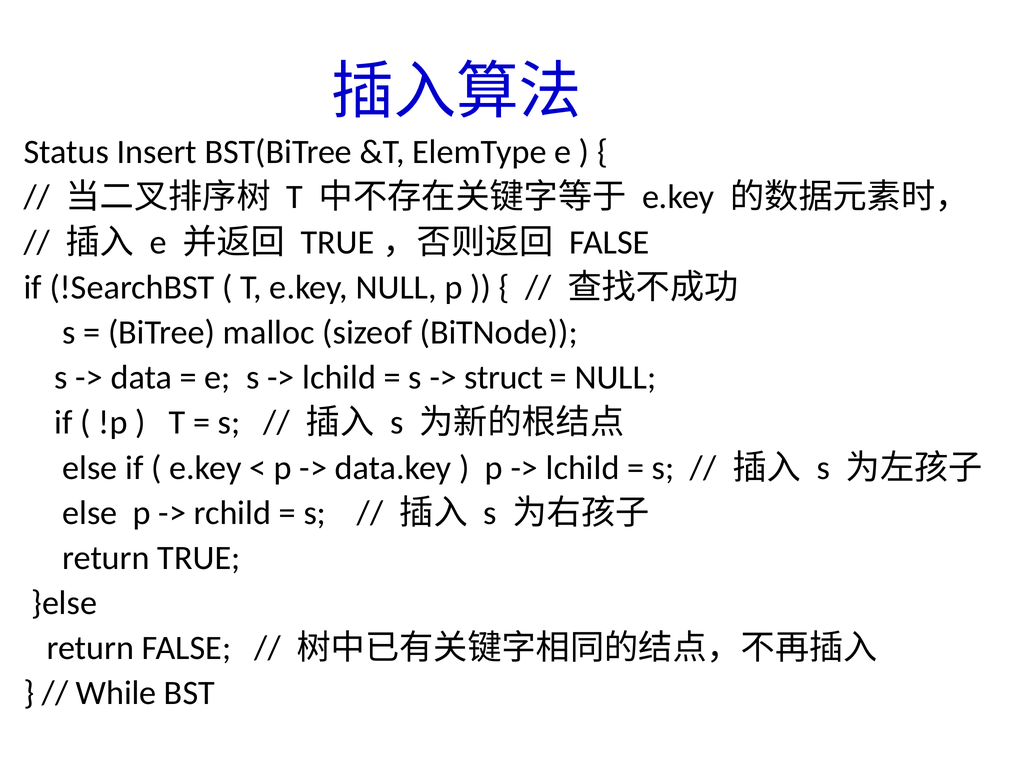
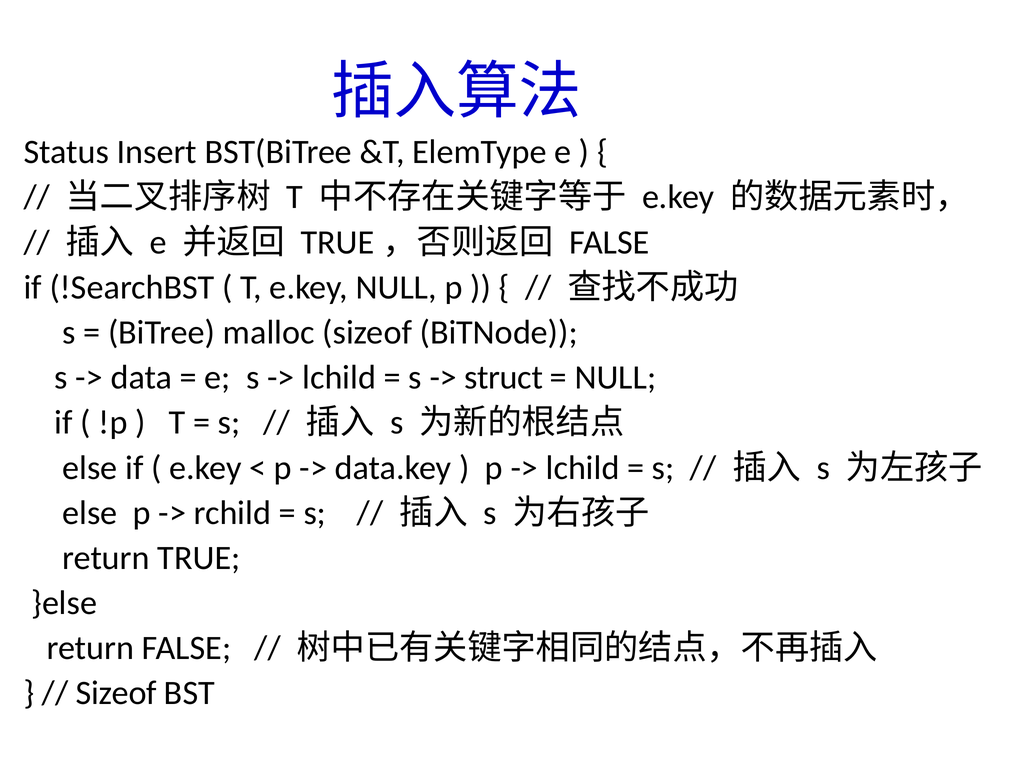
While: While -> Sizeof (116, 693)
